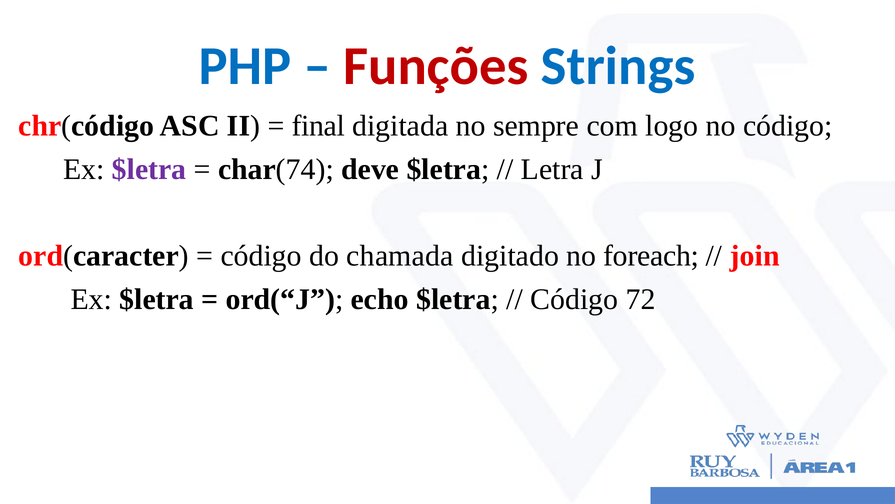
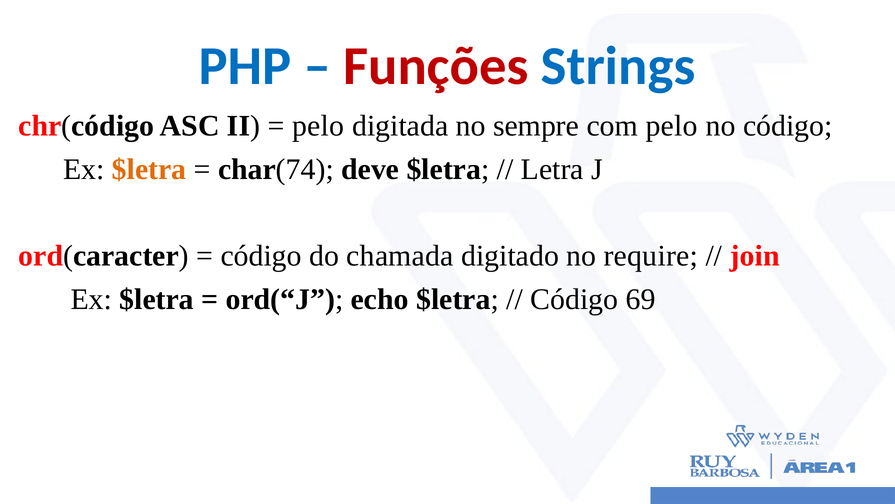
final: final -> pelo (318, 126)
com logo: logo -> pelo (672, 126)
$letra colour: purple -> orange (149, 169)
foreach: foreach -> require (651, 256)
72: 72 -> 69 (641, 299)
